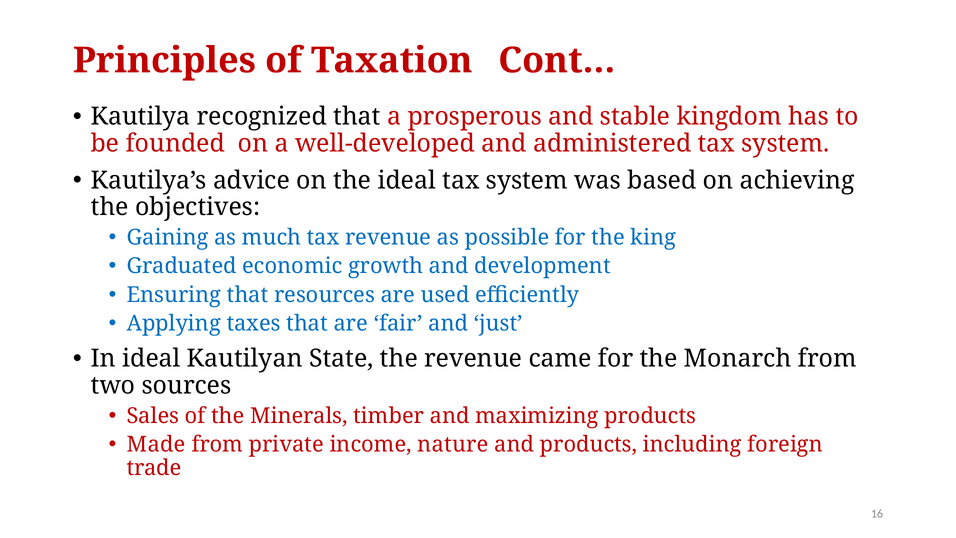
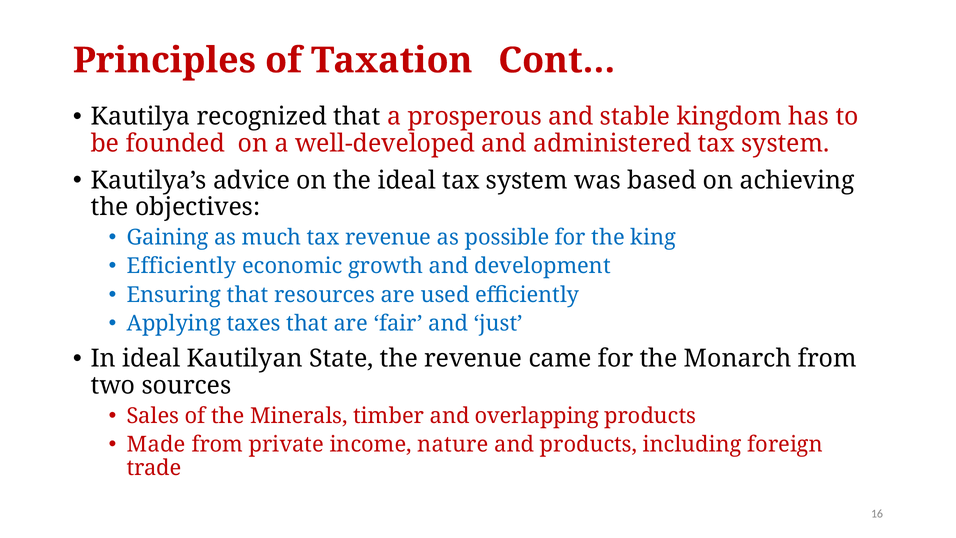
Graduated: Graduated -> Efficiently (181, 266)
maximizing: maximizing -> overlapping (537, 416)
